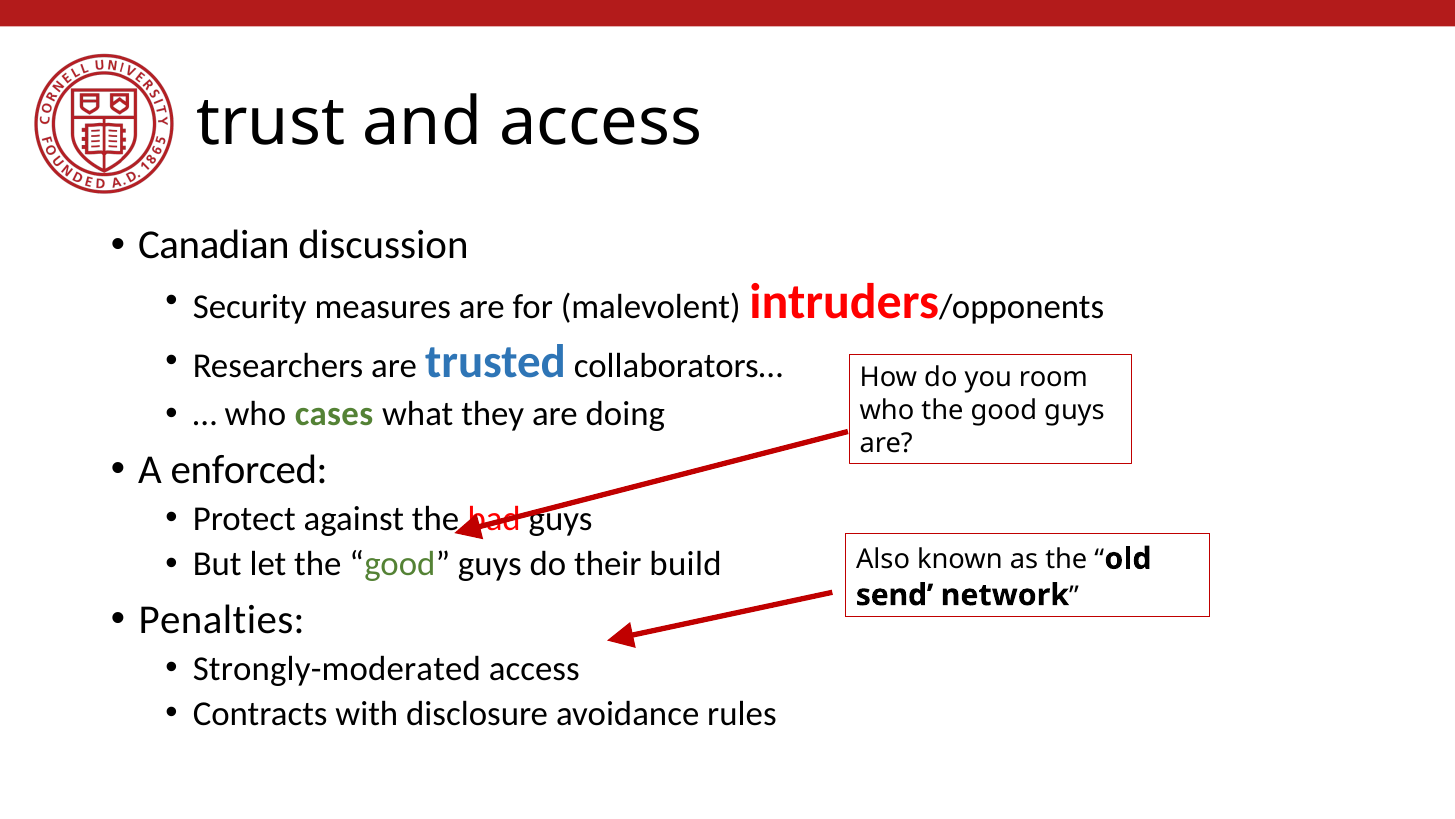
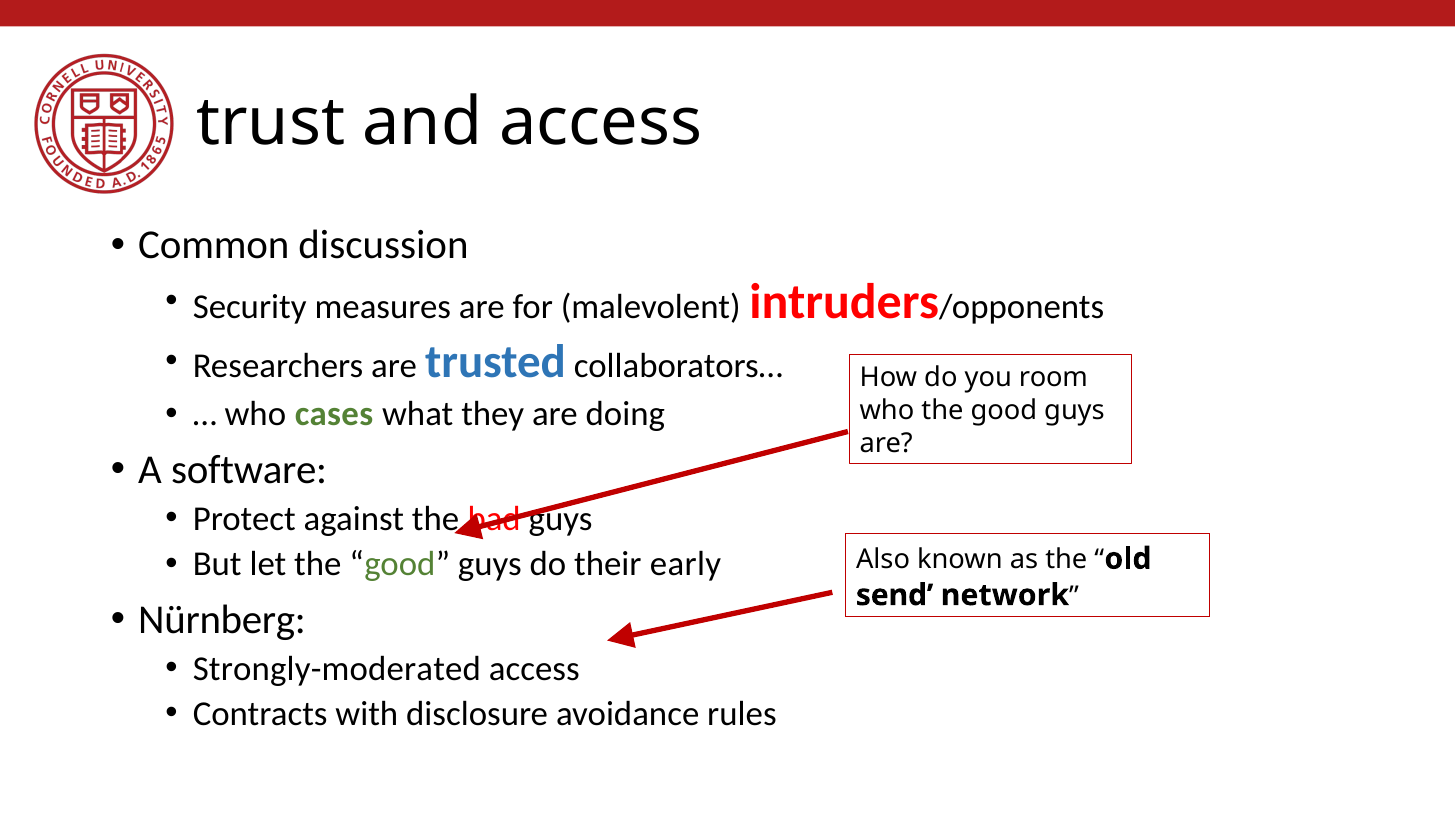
Canadian: Canadian -> Common (214, 245)
enforced: enforced -> software (249, 470)
build: build -> early (686, 563)
Penalties: Penalties -> Nürnberg (222, 620)
